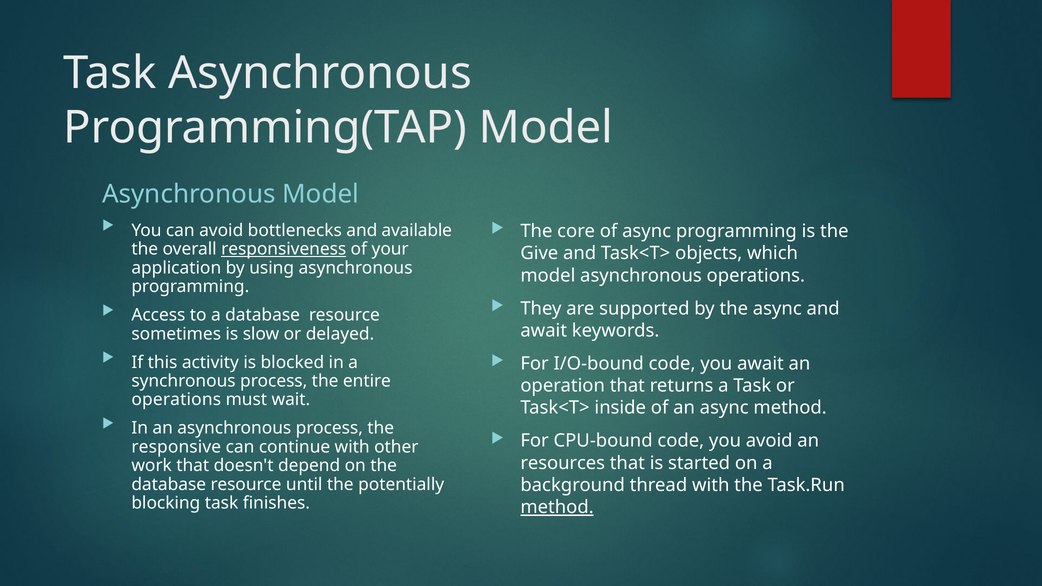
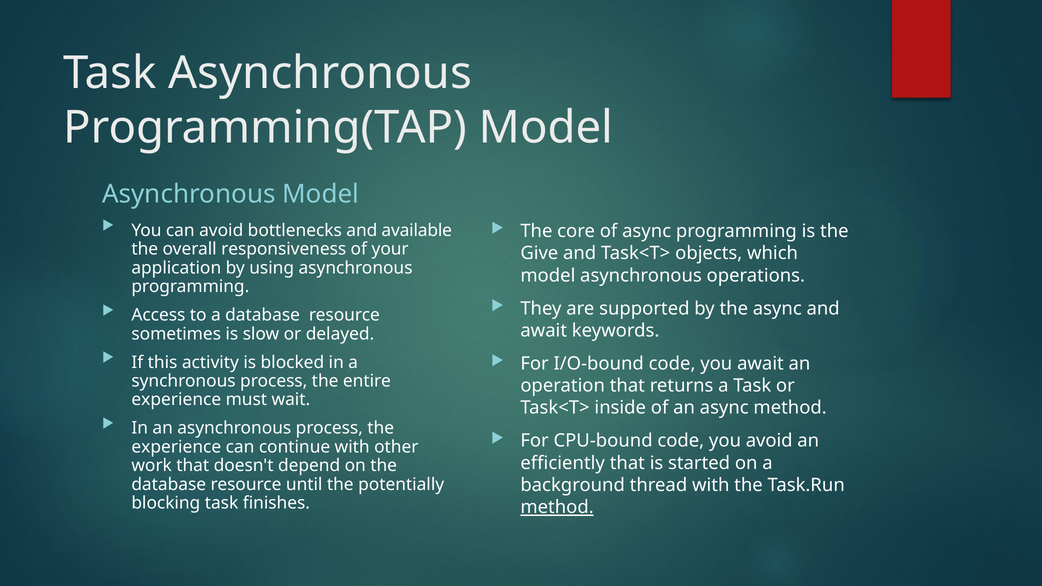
responsiveness underline: present -> none (284, 249)
operations: operations -> experience (176, 400)
responsive: responsive -> experience (176, 447)
resources: resources -> efficiently (563, 463)
